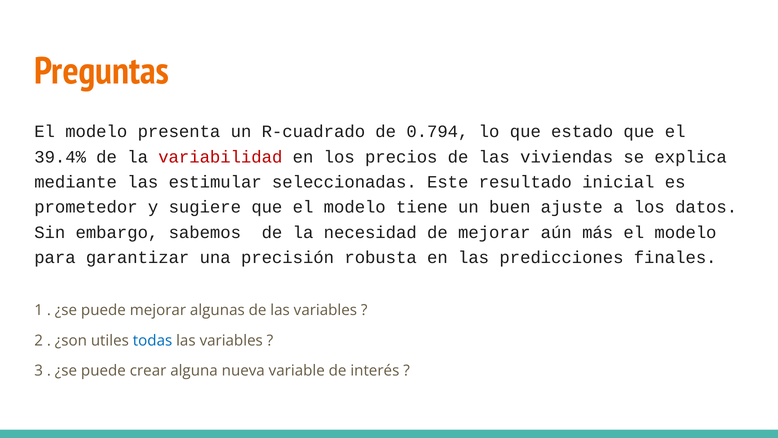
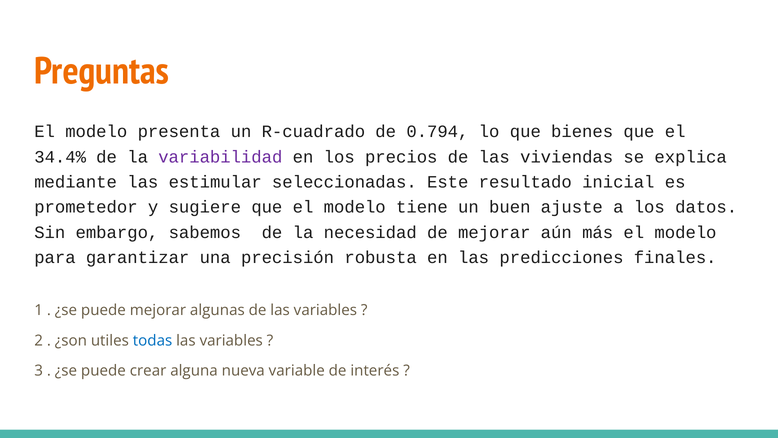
estado: estado -> bienes (582, 132)
39.4%: 39.4% -> 34.4% (60, 157)
variabilidad colour: red -> purple (220, 157)
